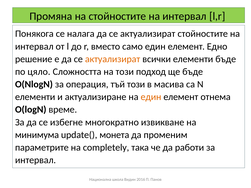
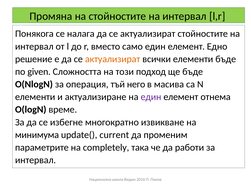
цяло: цяло -> given (39, 72)
тъй този: този -> него (136, 84)
един colour: orange -> purple (151, 97)
монета: монета -> current (114, 135)
